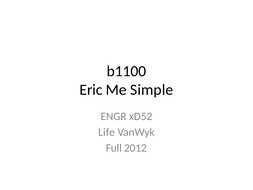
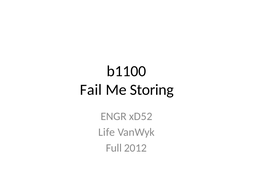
Eric: Eric -> Fail (91, 90)
Simple: Simple -> Storing (152, 90)
